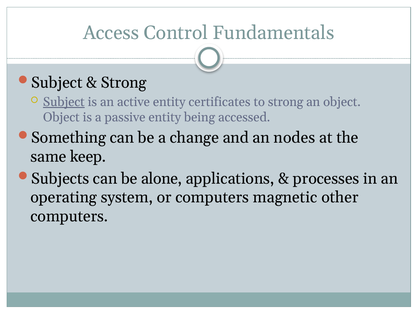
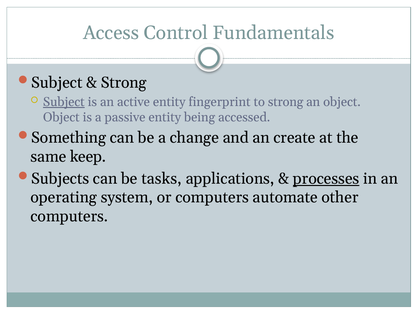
certificates: certificates -> fingerprint (220, 102)
nodes: nodes -> create (295, 138)
alone: alone -> tasks (161, 178)
processes underline: none -> present (326, 178)
magnetic: magnetic -> automate (285, 197)
